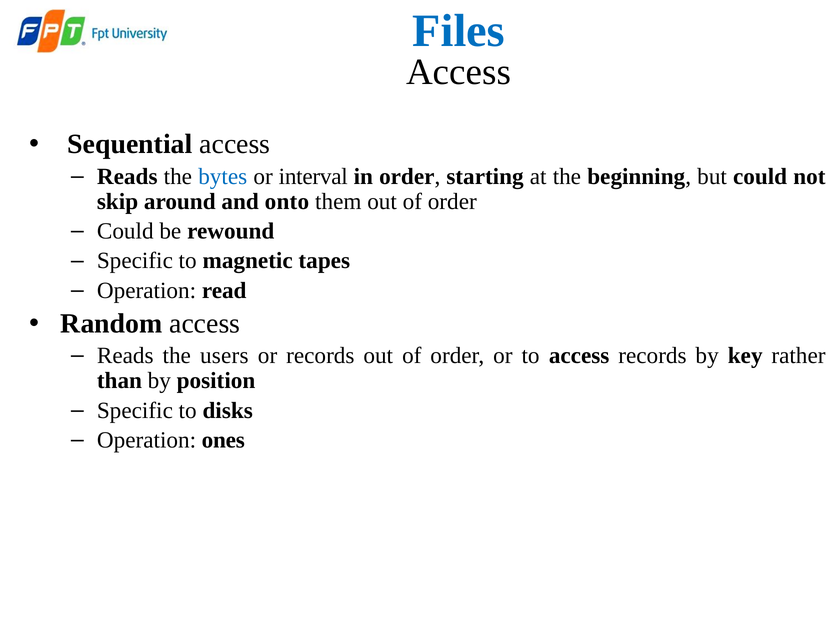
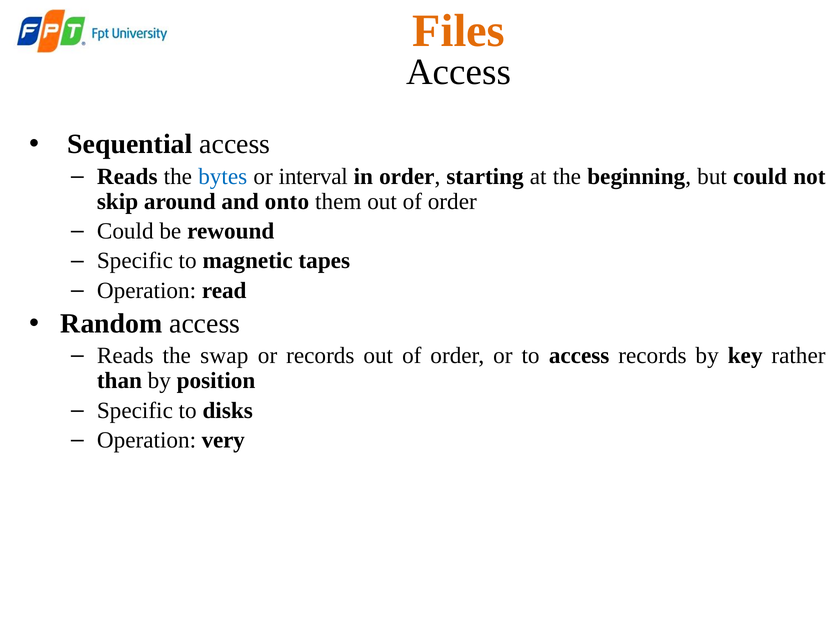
Files colour: blue -> orange (459, 31)
users: users -> swap (224, 355)
ones: ones -> very (223, 440)
